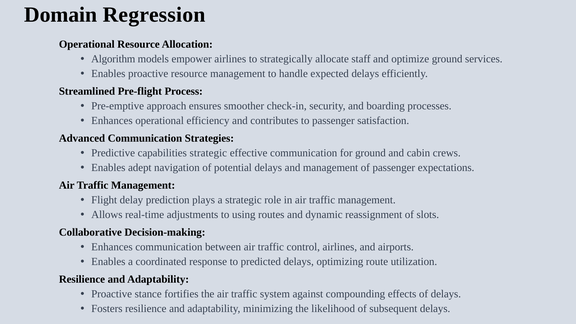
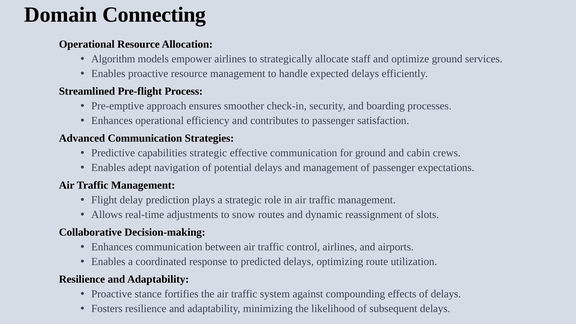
Regression: Regression -> Connecting (154, 15)
using: using -> snow (244, 215)
